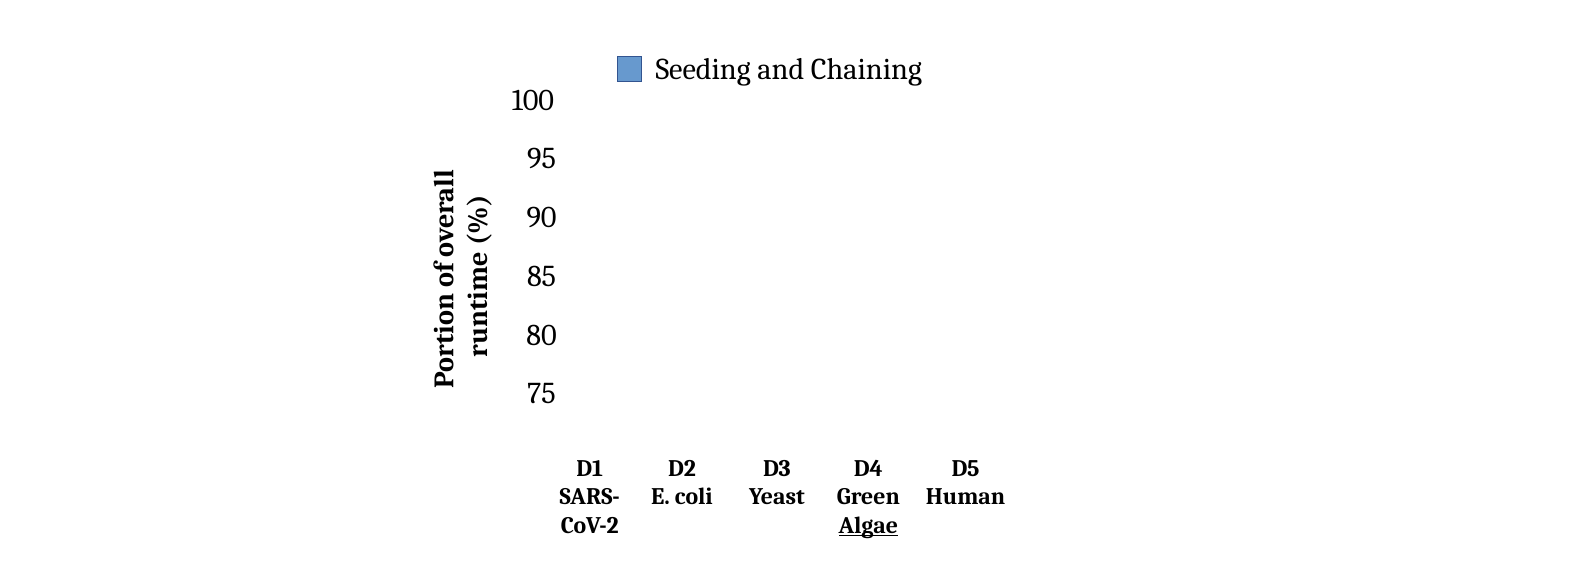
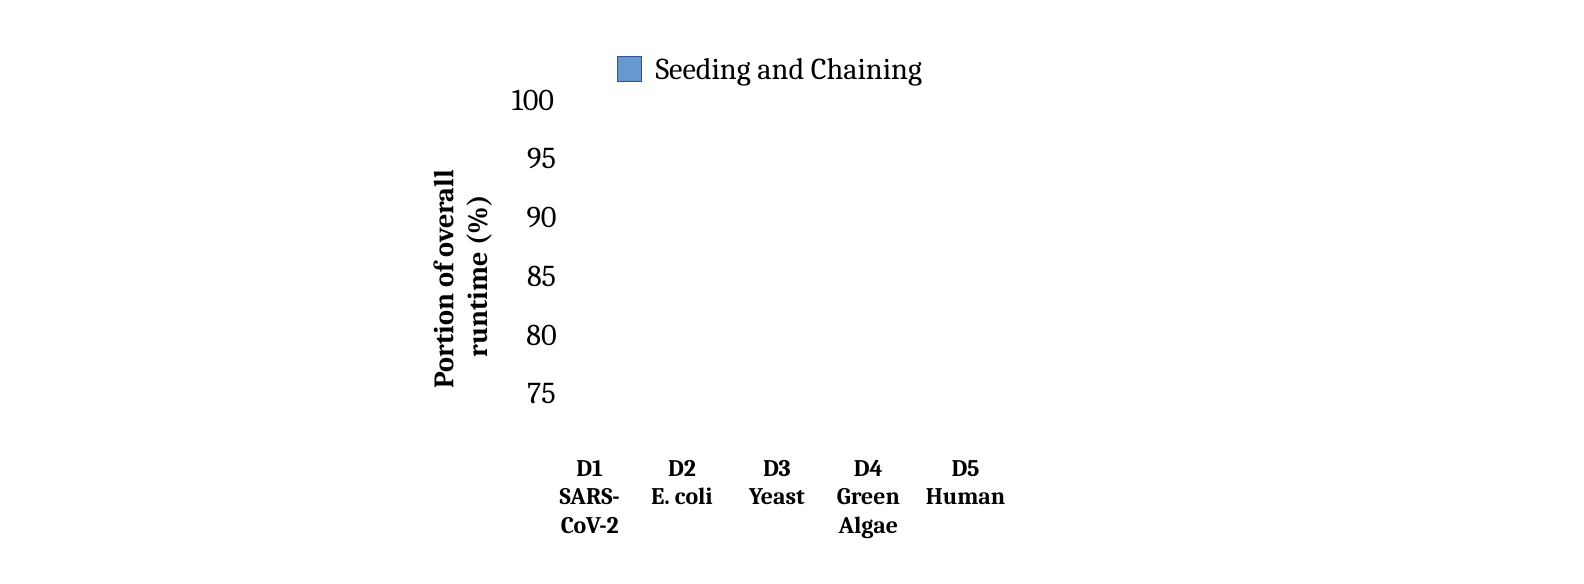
Algae underline: present -> none (868, 526)
